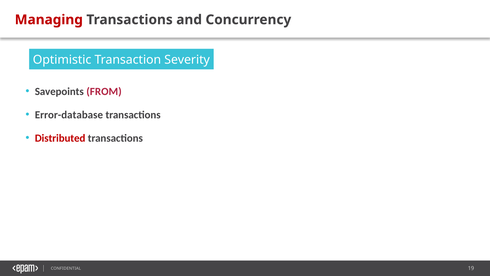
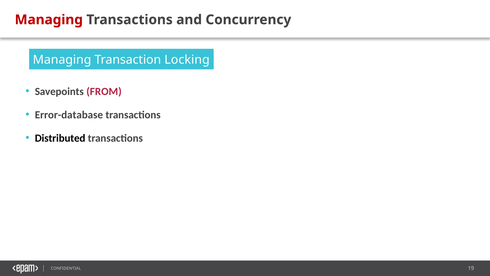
Optimistic: Optimistic -> Managing (62, 60)
Severity: Severity -> Locking (187, 60)
Distributed colour: red -> black (60, 138)
